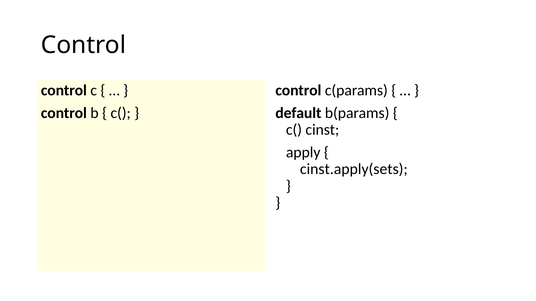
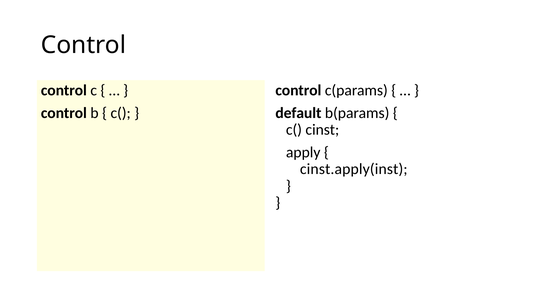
cinst.apply(sets: cinst.apply(sets -> cinst.apply(inst (354, 169)
